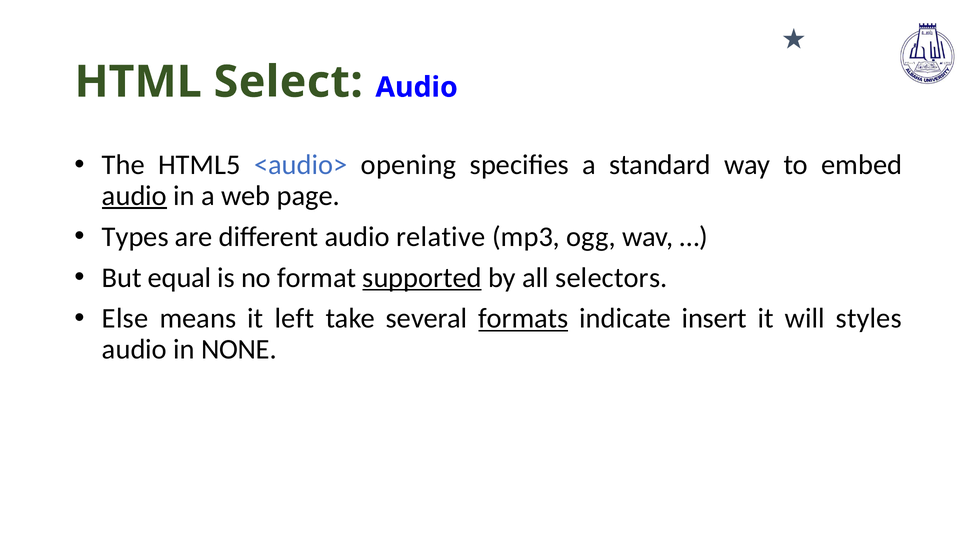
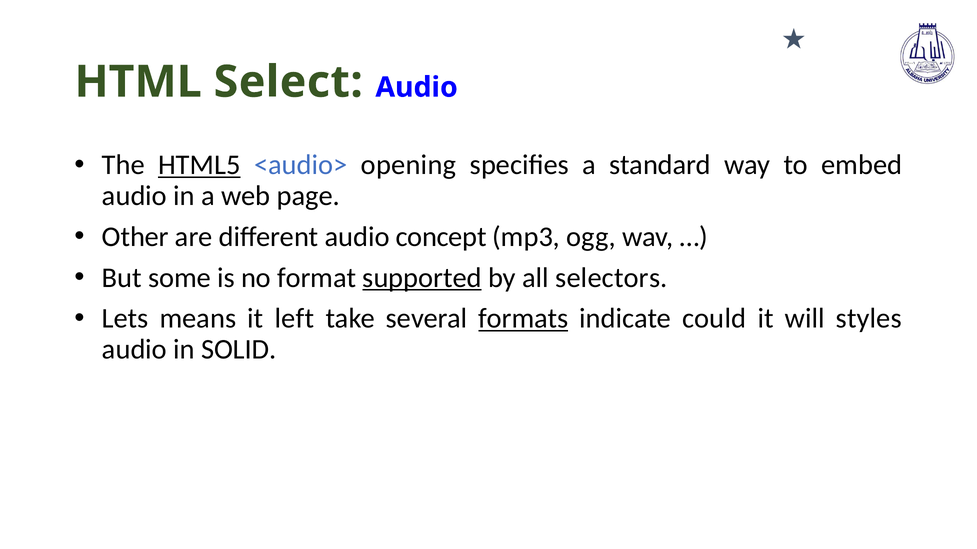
HTML5 underline: none -> present (199, 165)
audio underline: present -> none (134, 196)
Types: Types -> Other (135, 237)
relative: relative -> concept (441, 237)
equal: equal -> some (180, 278)
Else: Else -> Lets (125, 319)
insert: insert -> could (714, 319)
NONE: NONE -> SOLID (239, 350)
